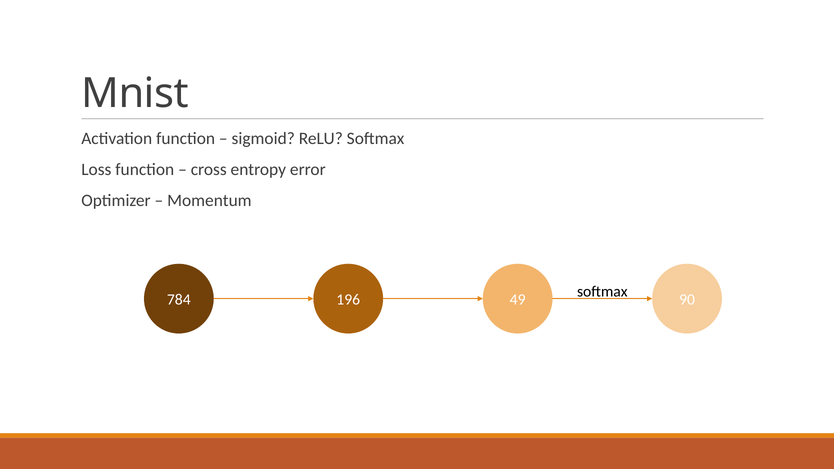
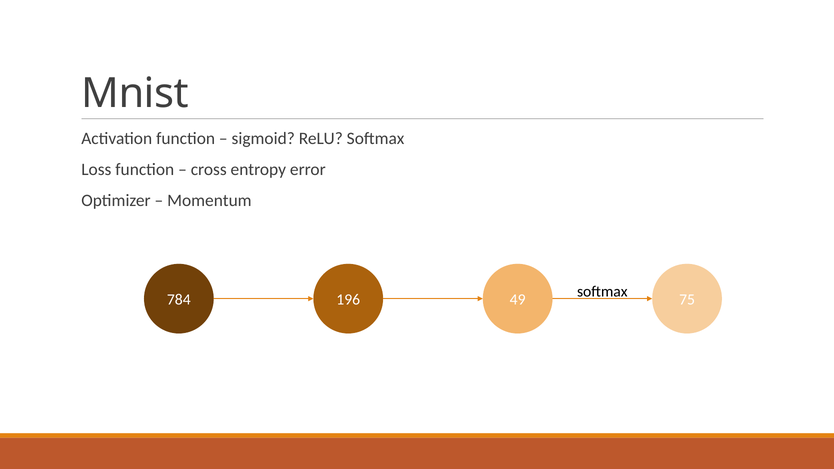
90: 90 -> 75 (687, 300)
